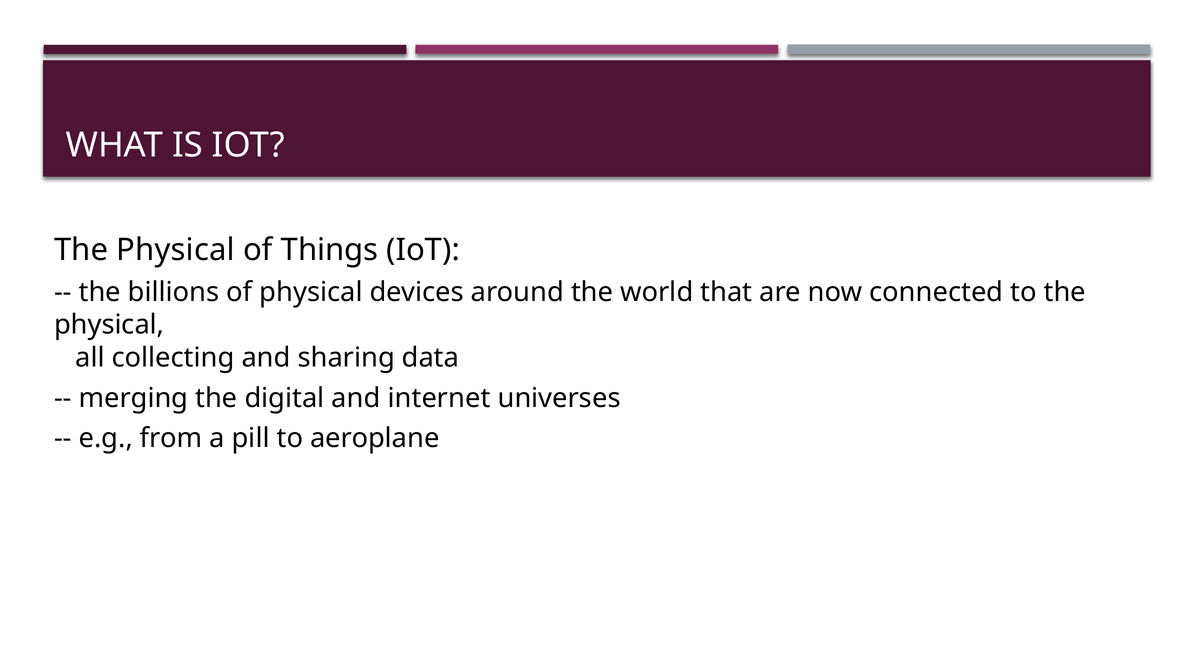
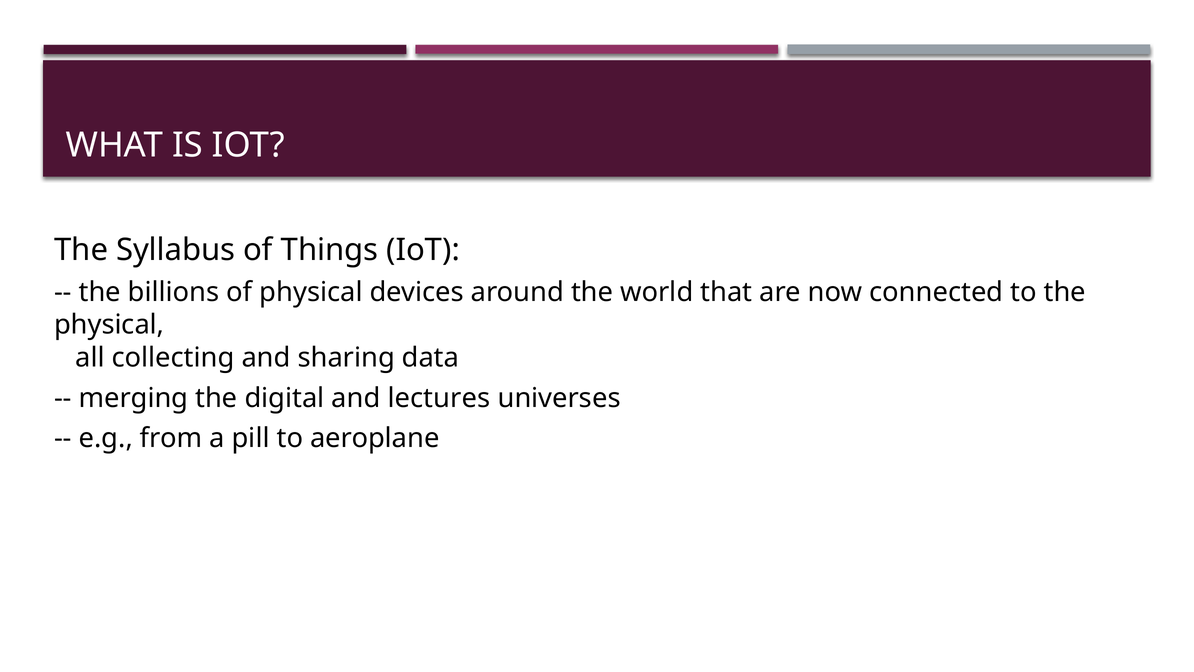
Physical: Physical -> Syllabus (176, 250)
internet: internet -> lectures (439, 398)
